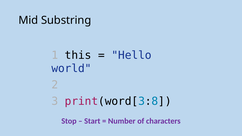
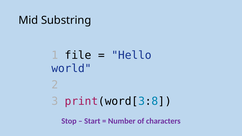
this: this -> file (78, 55)
